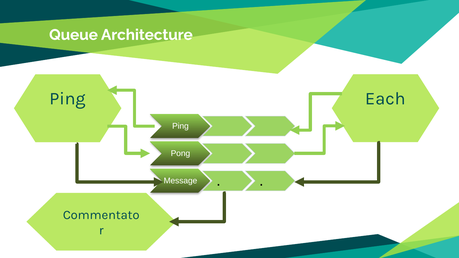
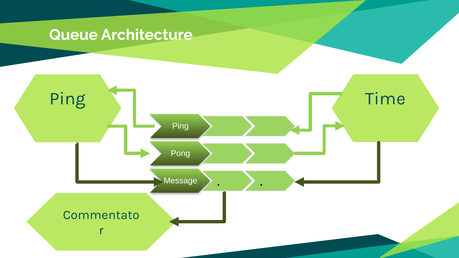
Each: Each -> Time (385, 99)
